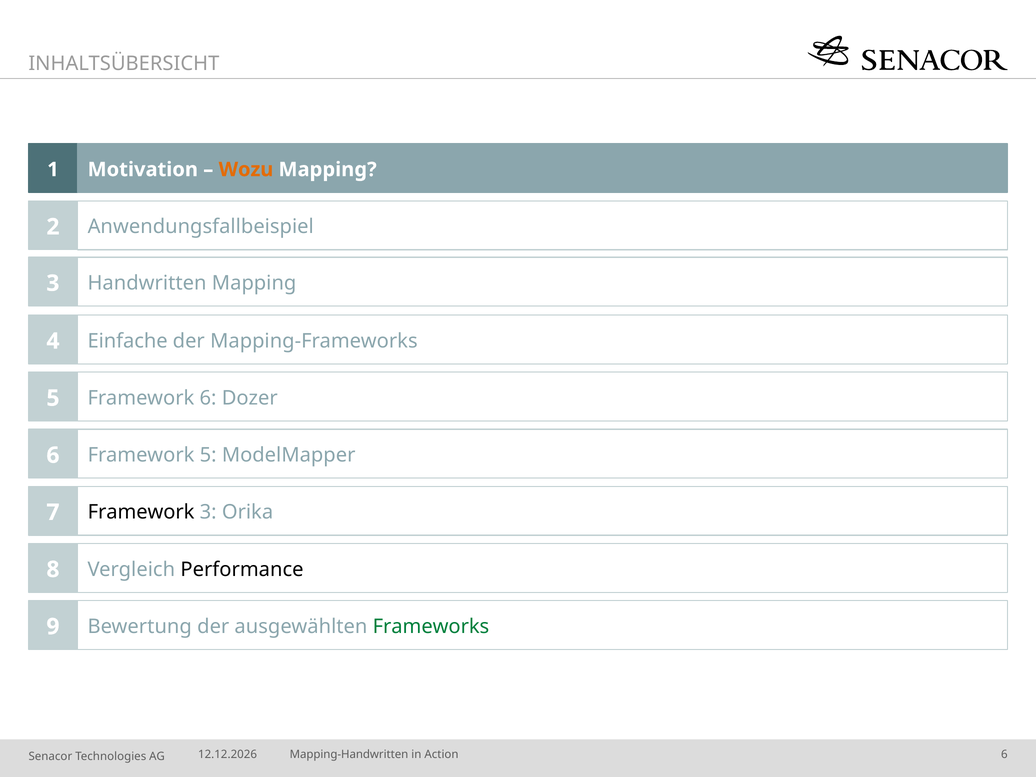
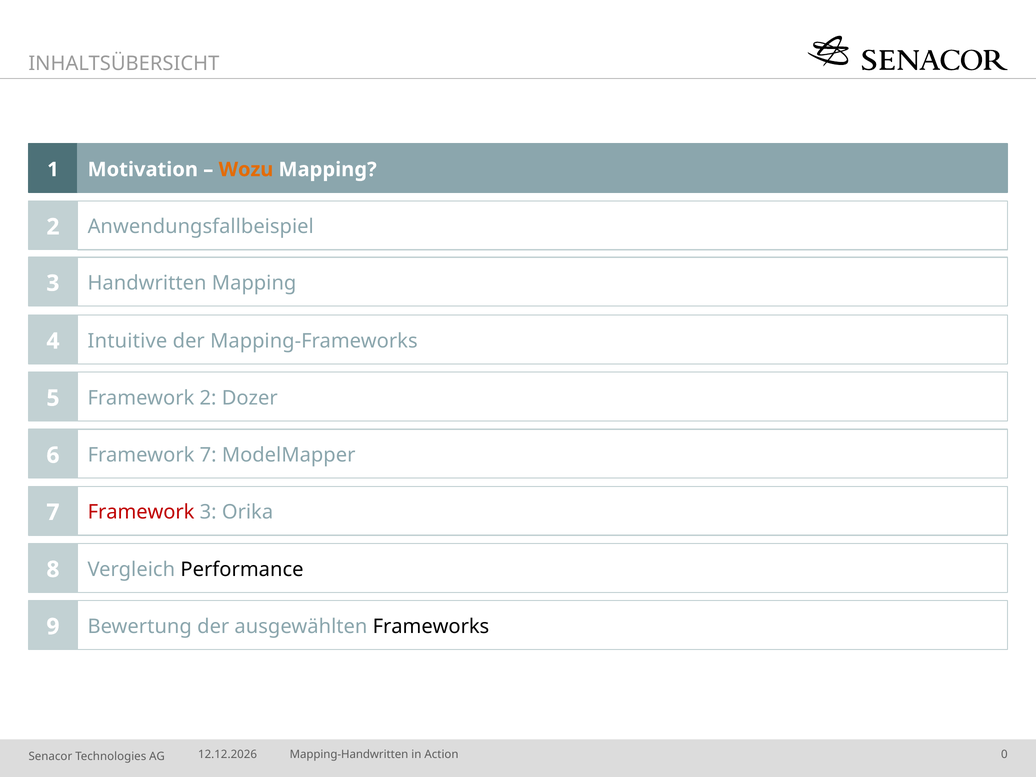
Einfache: Einfache -> Intuitive (127, 341)
Framework 6: 6 -> 2 (208, 398)
Framework 5: 5 -> 7 (208, 455)
Framework colour: black -> red (141, 512)
Frameworks colour: green -> black (431, 626)
Action 6: 6 -> 0 (1004, 754)
